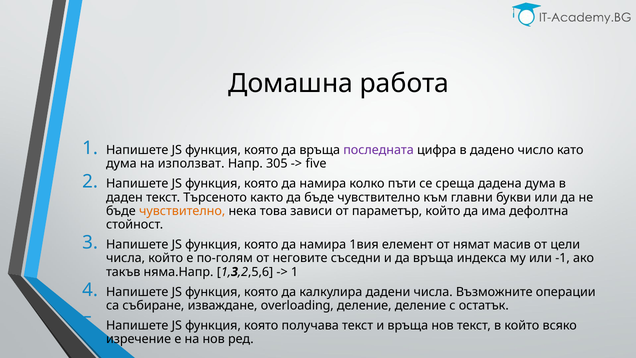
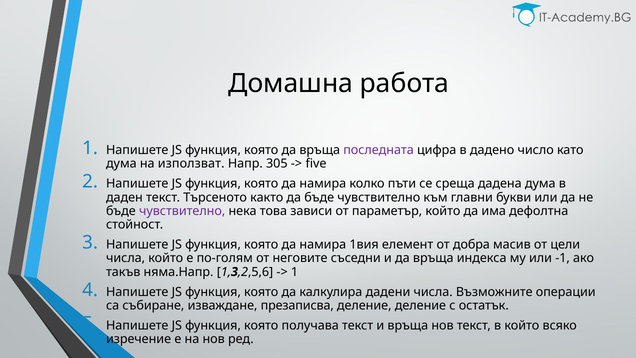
чувствително colour: orange -> purple (182, 211)
нямат: нямат -> добра (471, 244)
overloading: overloading -> презаписва (297, 305)
